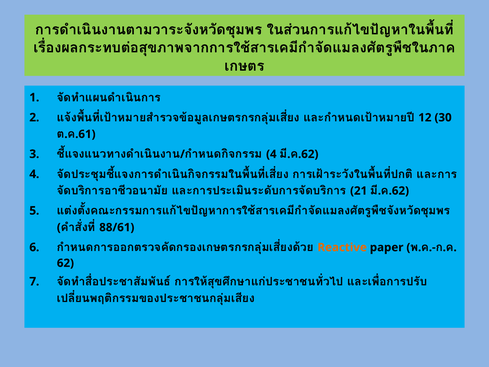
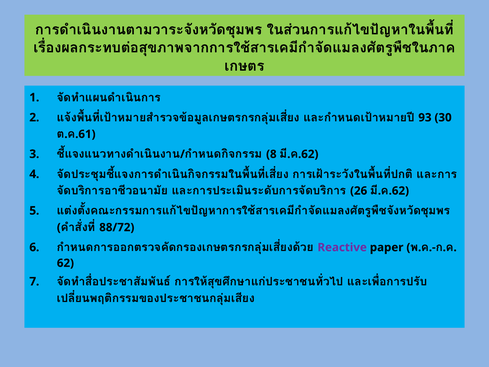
12: 12 -> 93 (425, 117)
4: 4 -> 8 (271, 154)
21: 21 -> 26 (359, 191)
88/61: 88/61 -> 88/72 (117, 227)
Reactive colour: orange -> purple (342, 247)
